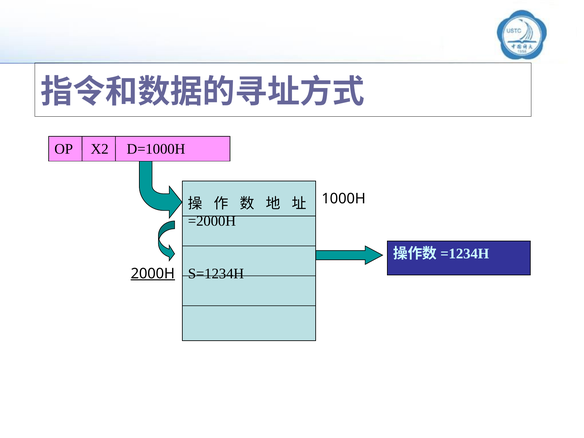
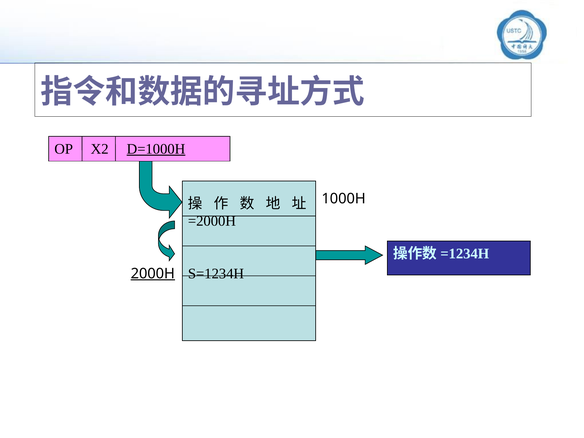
D=1000H underline: none -> present (156, 149)
